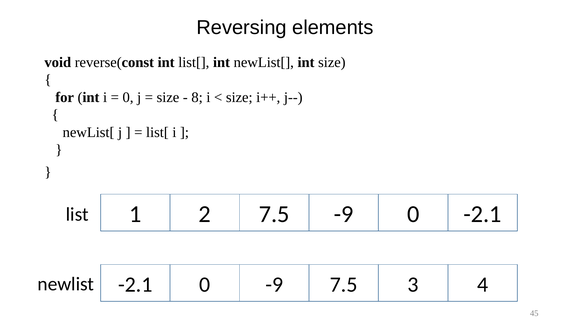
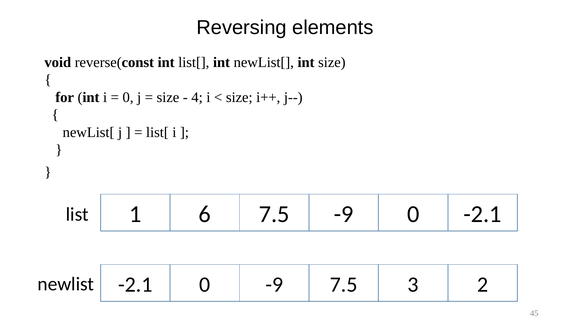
8: 8 -> 4 (197, 97)
2: 2 -> 6 (205, 214)
4: 4 -> 2 (483, 284)
